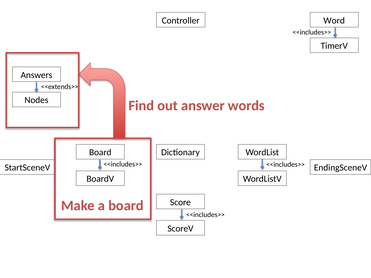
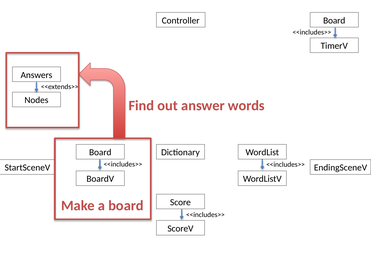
Word: Word -> Board (334, 20)
